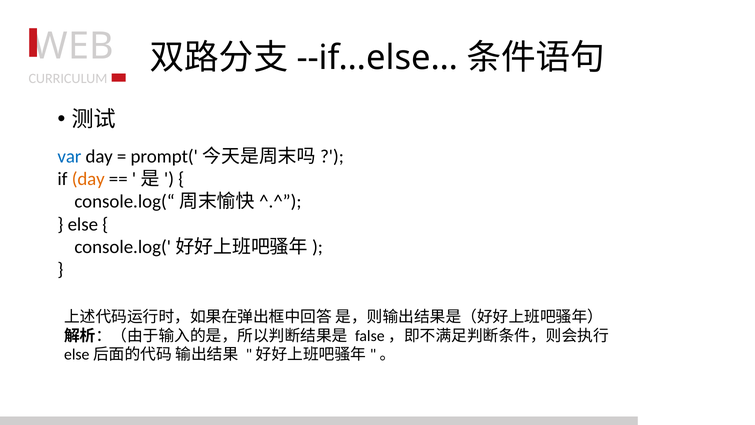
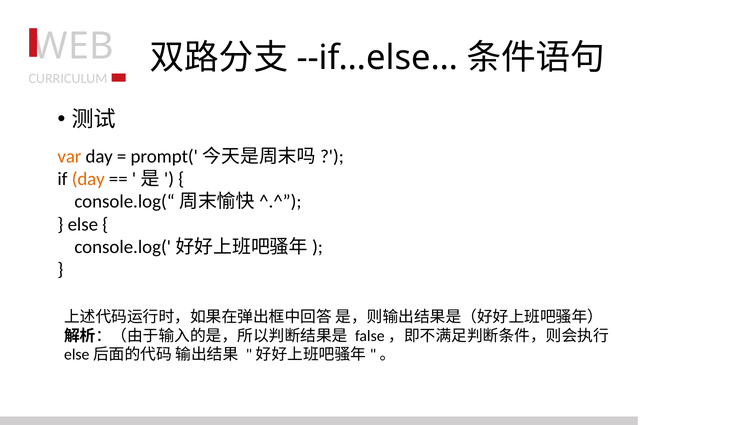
var colour: blue -> orange (69, 156)
